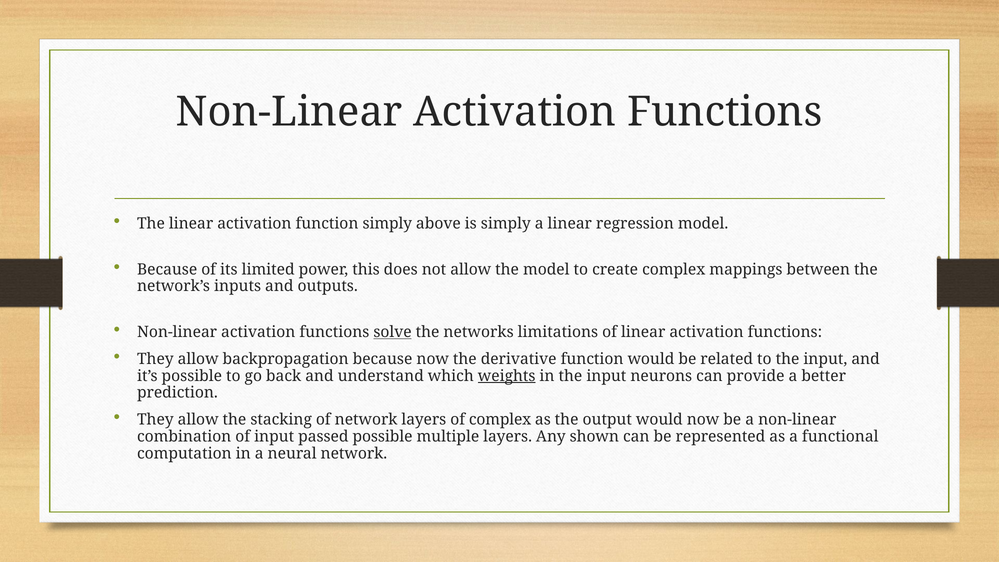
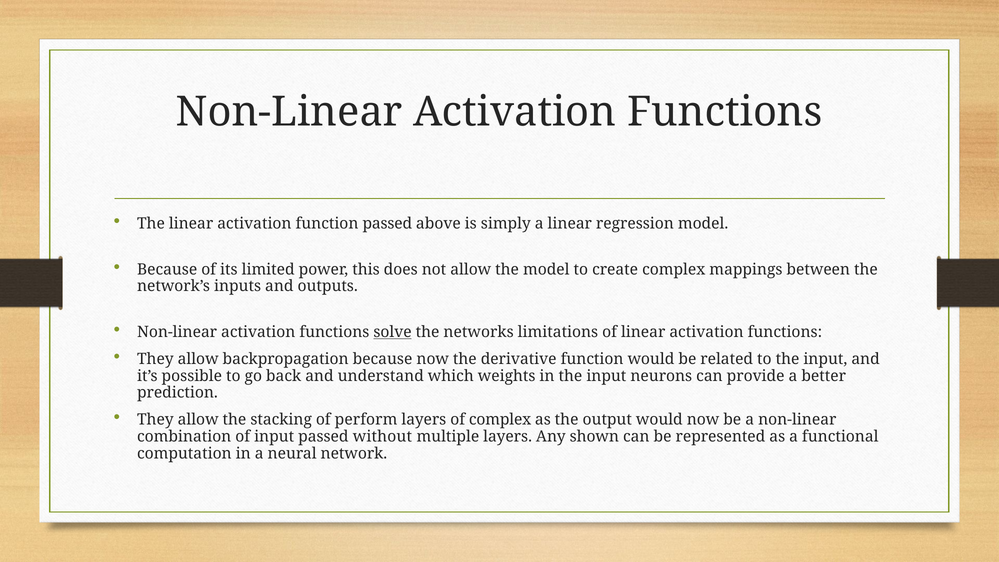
function simply: simply -> passed (387, 224)
weights underline: present -> none (507, 376)
of network: network -> perform (366, 420)
passed possible: possible -> without (382, 437)
